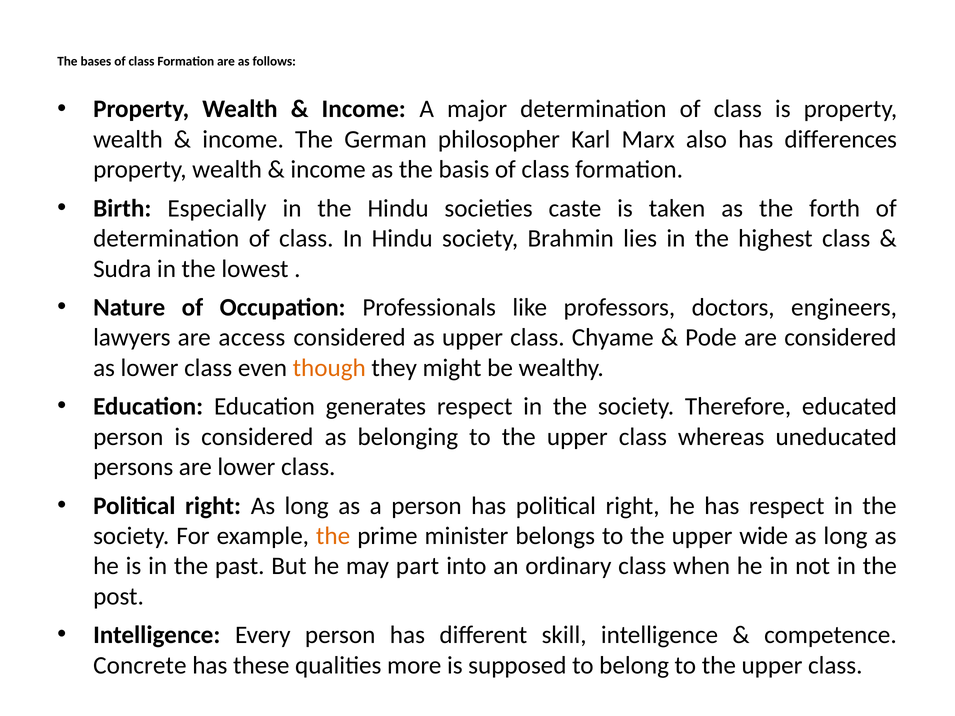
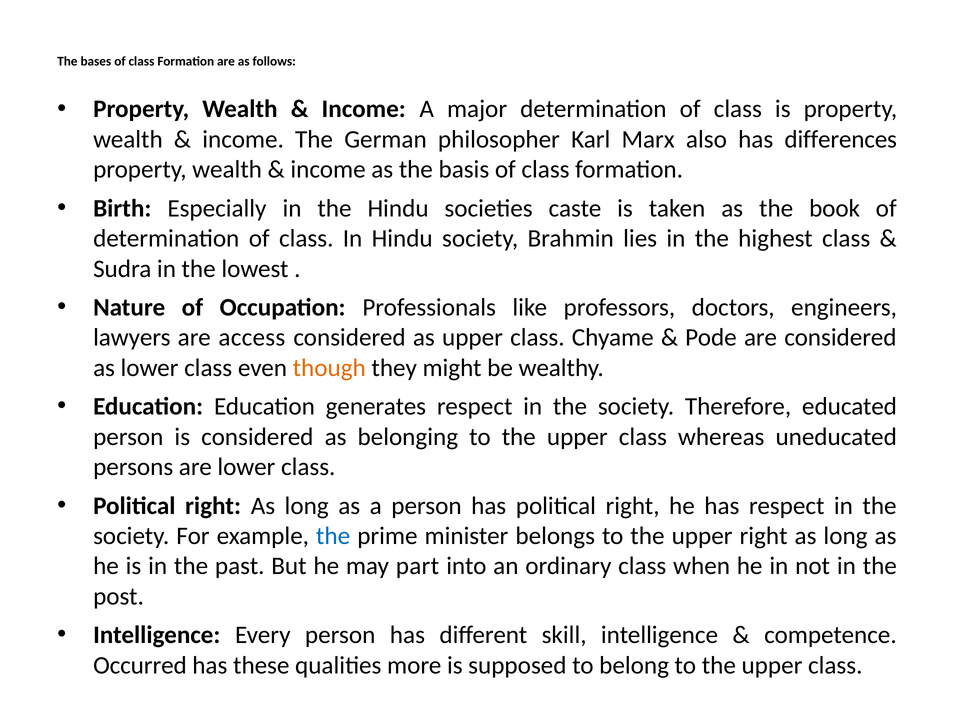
forth: forth -> book (835, 208)
the colour: orange -> blue (333, 536)
upper wide: wide -> right (764, 536)
Concrete: Concrete -> Occurred (140, 666)
